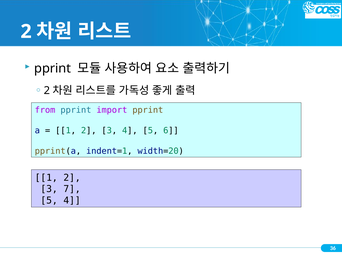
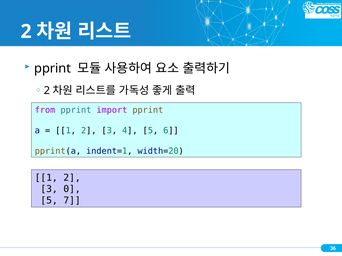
7: 7 -> 0 (72, 189)
5 4: 4 -> 7 (72, 201)
